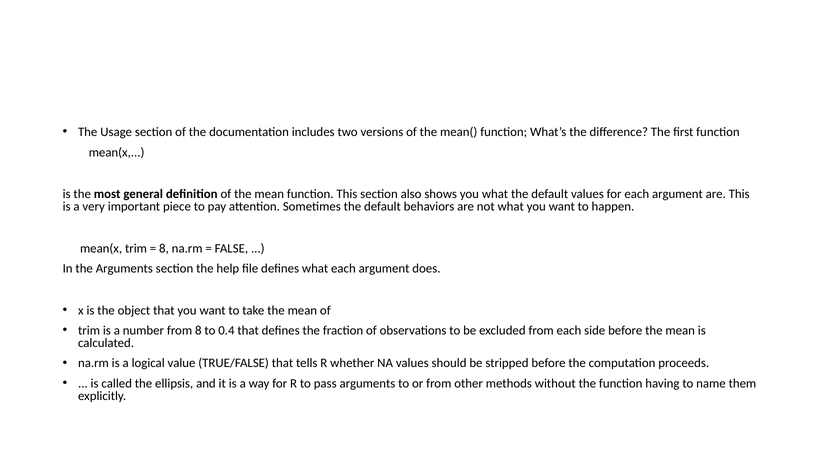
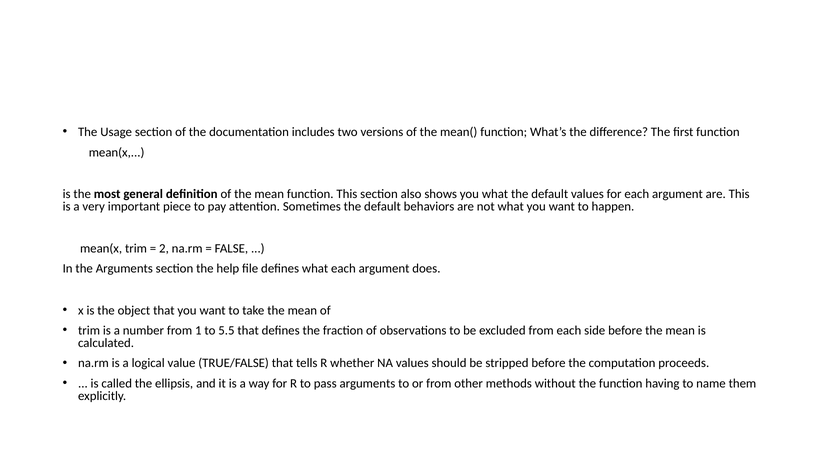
8: 8 -> 2 (164, 248)
from 8: 8 -> 1 (198, 330)
0.4: 0.4 -> 5.5 (226, 330)
